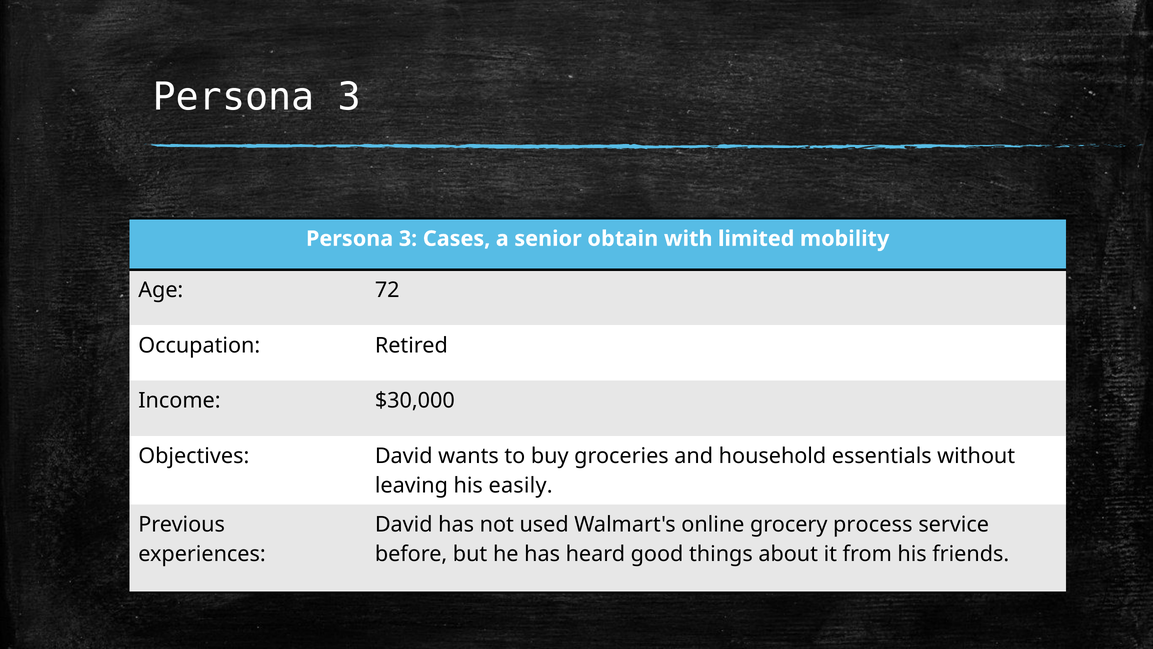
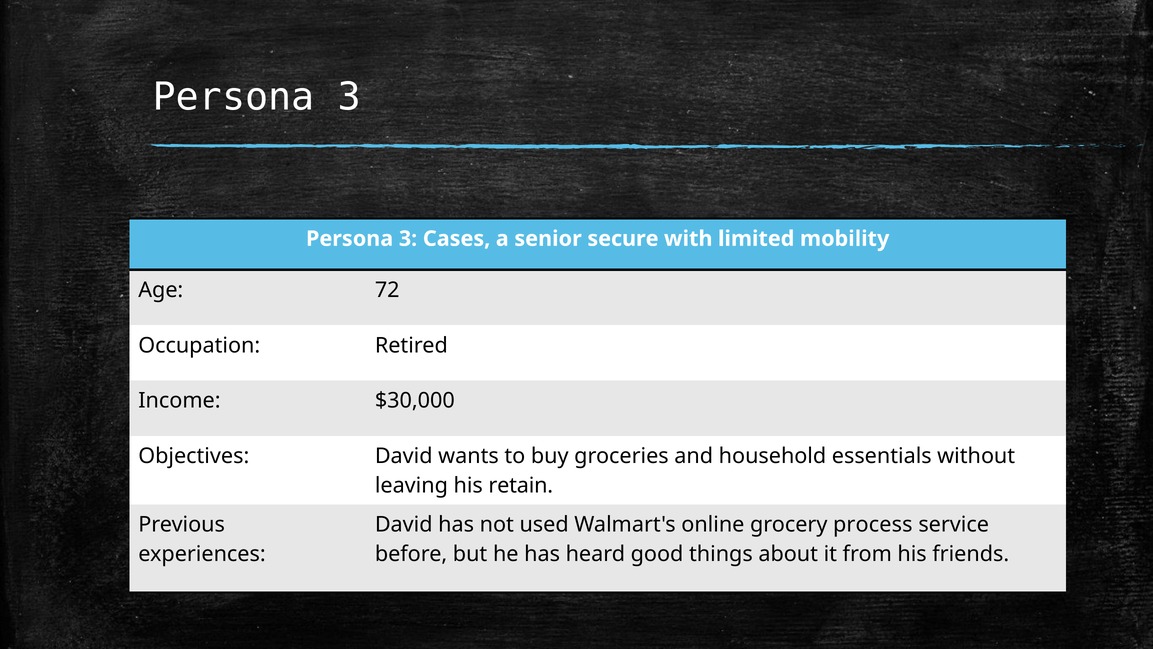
obtain: obtain -> secure (623, 239)
easily: easily -> retain (521, 485)
